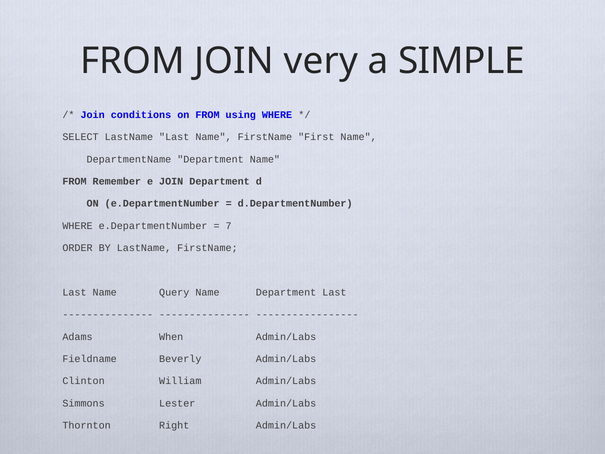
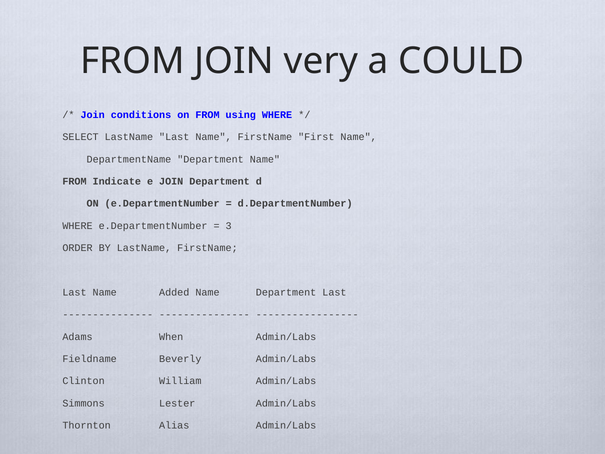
SIMPLE: SIMPLE -> COULD (461, 61)
Remember: Remember -> Indicate (117, 181)
7: 7 -> 3 (229, 226)
Query: Query -> Added (174, 292)
Right: Right -> Alias (174, 425)
